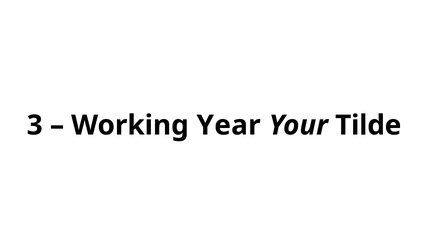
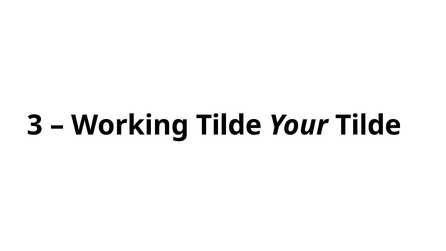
Working Year: Year -> Tilde (229, 125)
